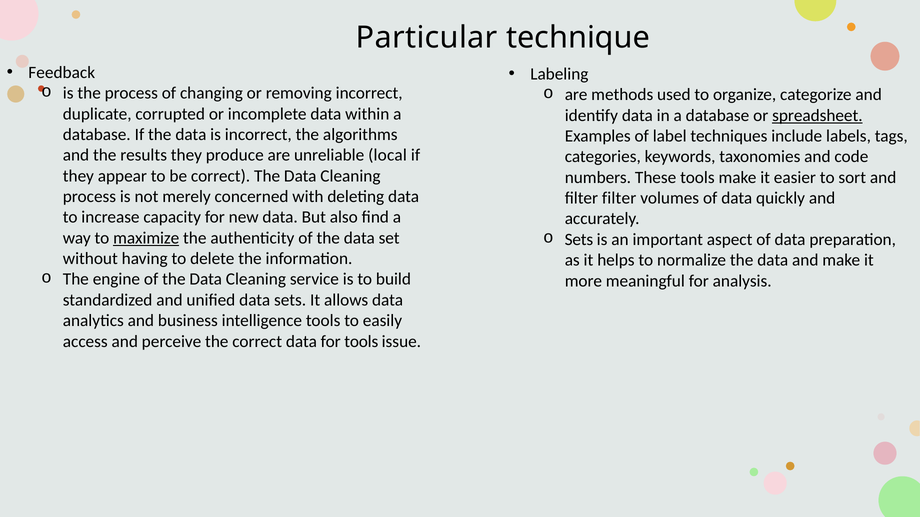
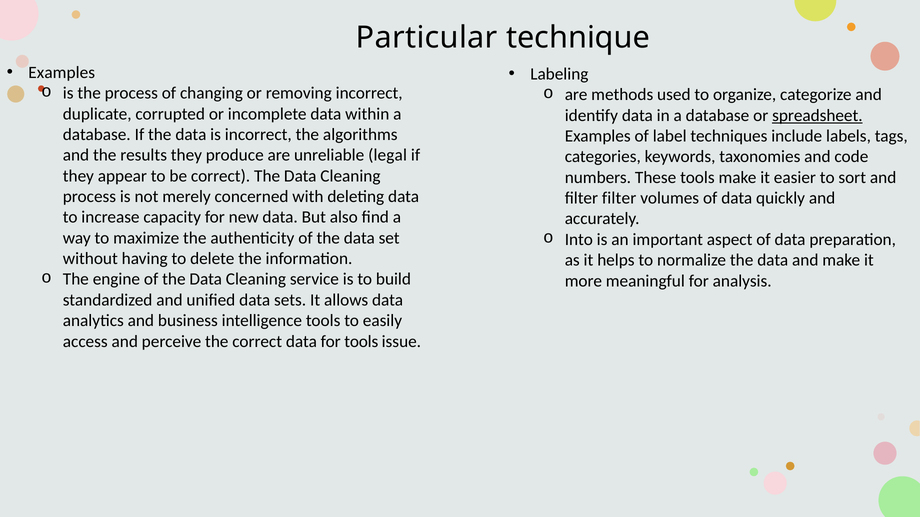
Feedback: Feedback -> Examples (62, 73)
local: local -> legal (388, 155)
Sets: Sets -> Into (579, 240)
maximize underline: present -> none (146, 238)
